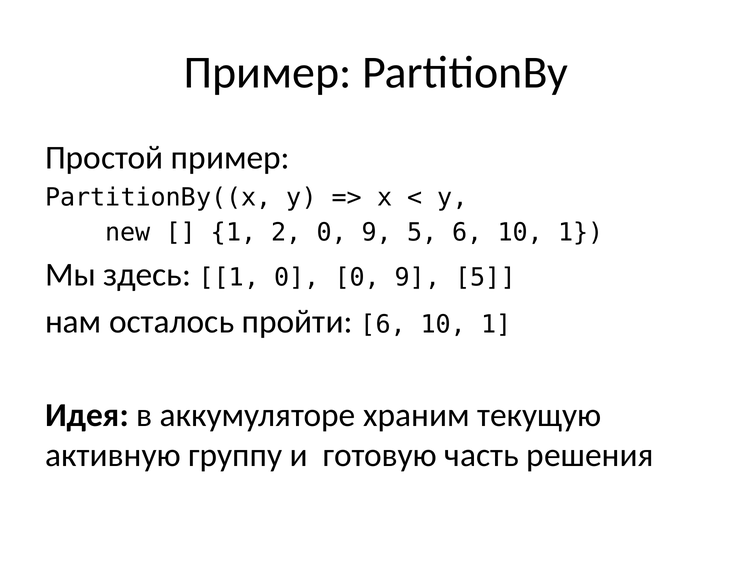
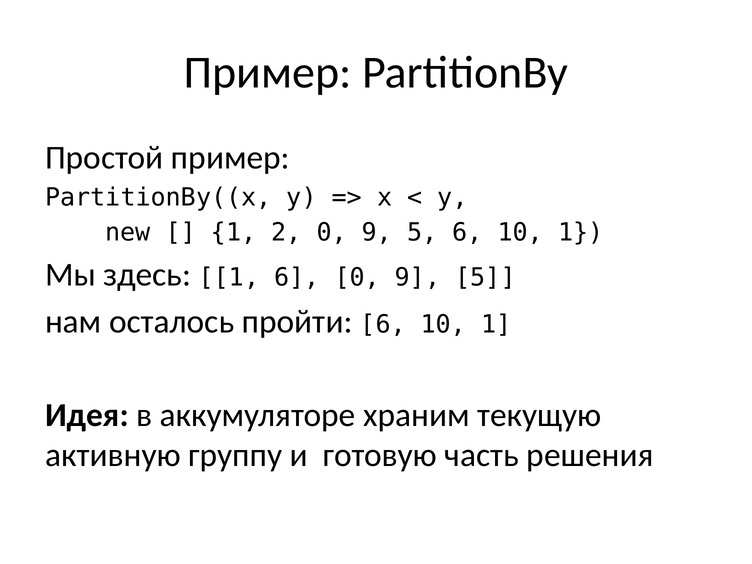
1 0: 0 -> 6 (297, 277)
